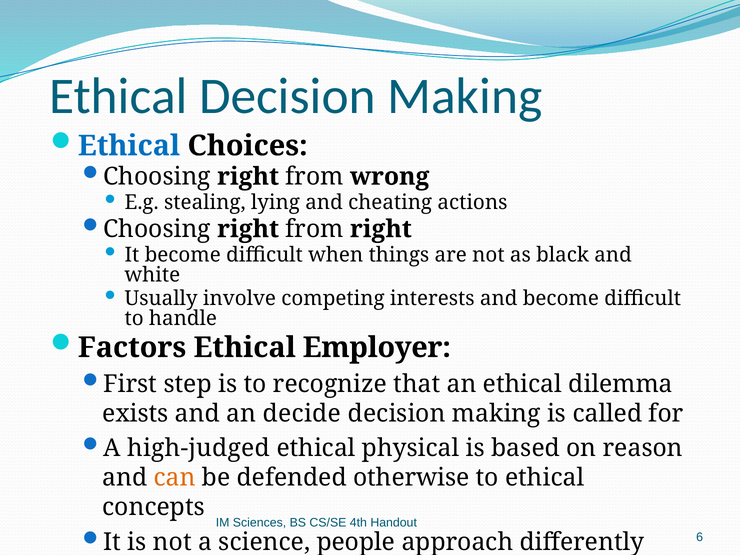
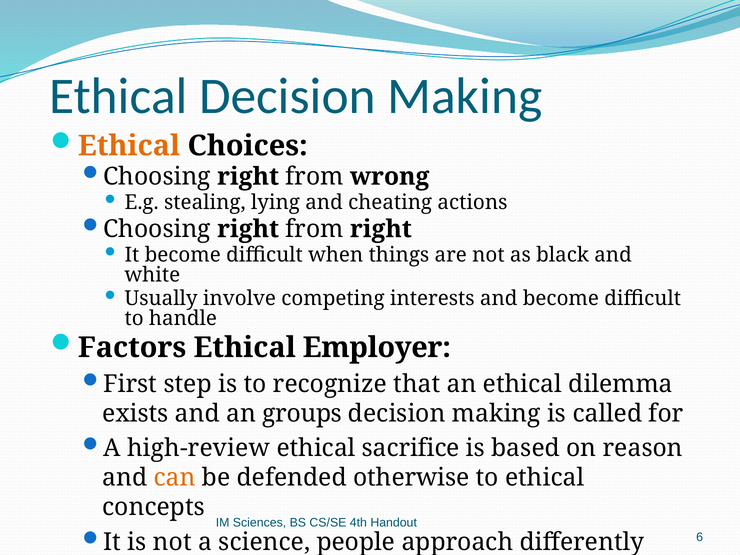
Ethical colour: blue -> orange (129, 146)
decide: decide -> groups (302, 414)
high-judged: high-judged -> high-review (199, 448)
physical: physical -> sacrifice (411, 448)
